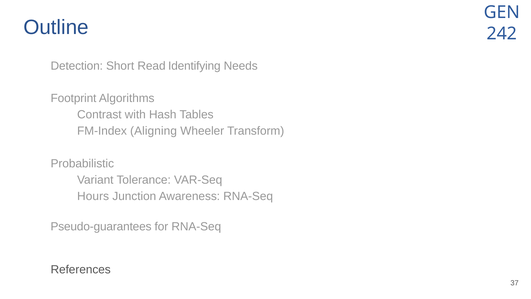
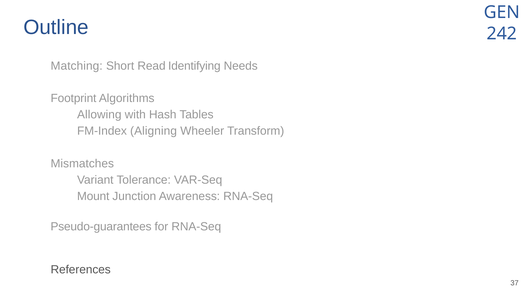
Detection: Detection -> Matching (77, 66)
Contrast: Contrast -> Allowing (99, 115)
Probabilistic: Probabilistic -> Mismatches (82, 163)
Hours: Hours -> Mount (93, 196)
